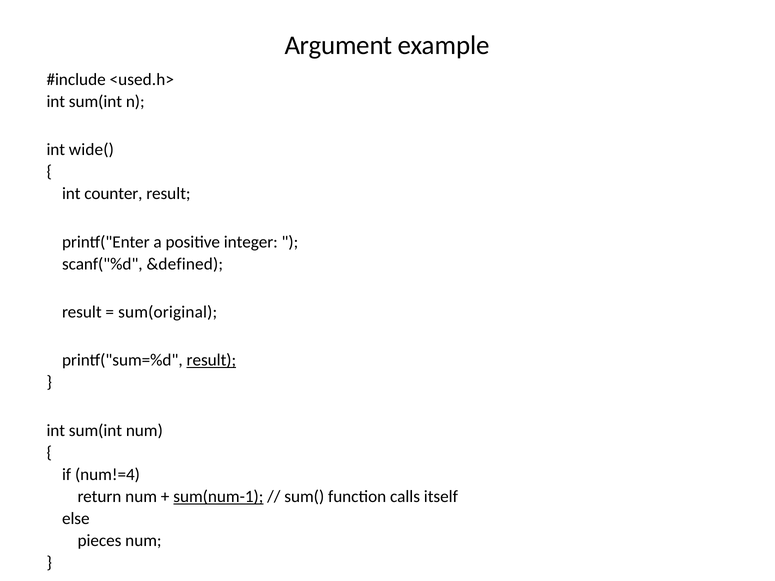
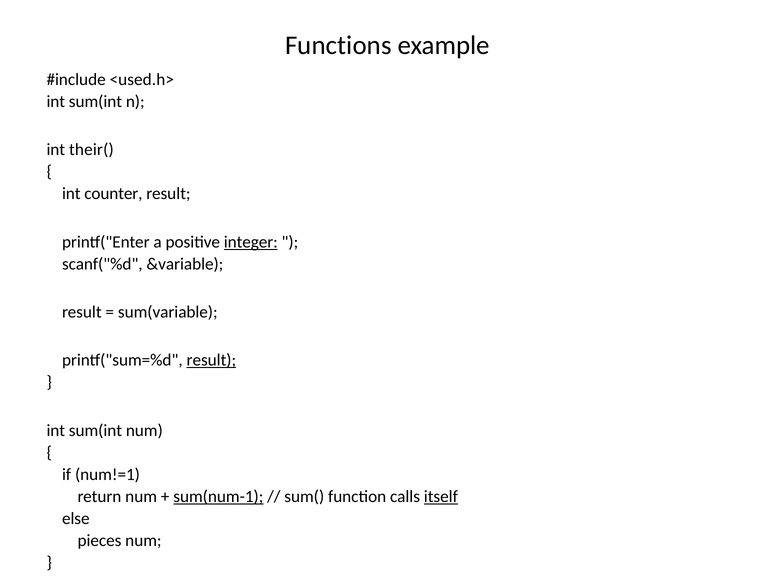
Argument: Argument -> Functions (338, 45)
wide(: wide( -> their( (91, 150)
integer underline: none -> present (251, 242)
&defined: &defined -> &variable (185, 264)
sum(original: sum(original -> sum(variable (168, 312)
num!=4: num!=4 -> num!=1 (107, 475)
itself underline: none -> present (441, 497)
